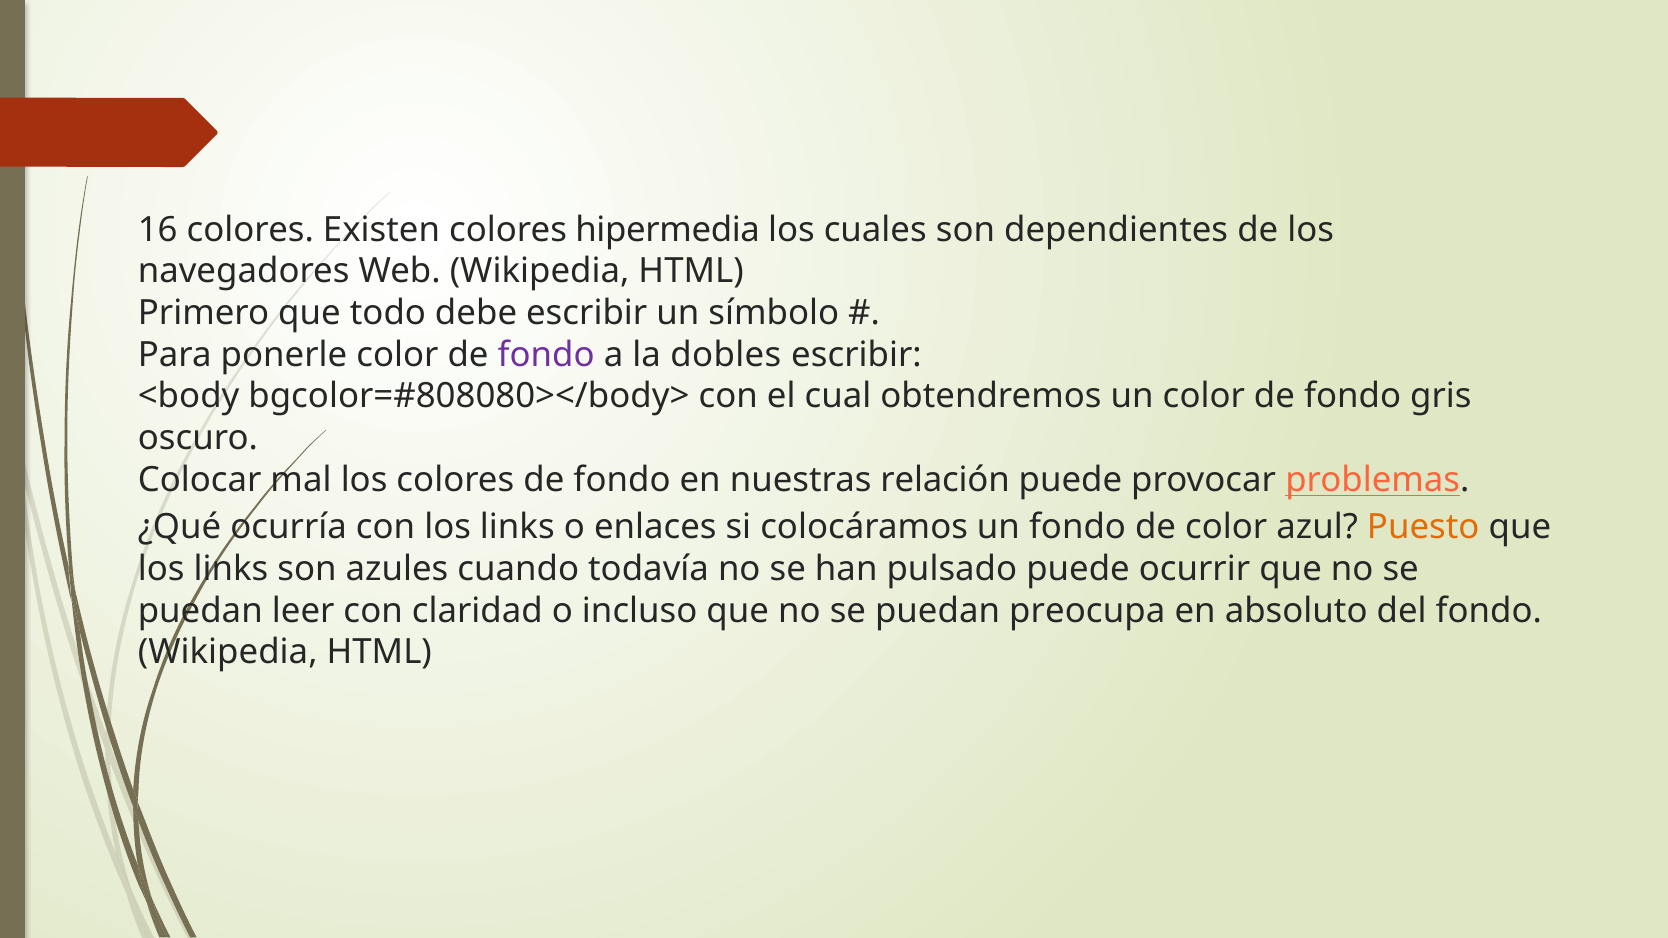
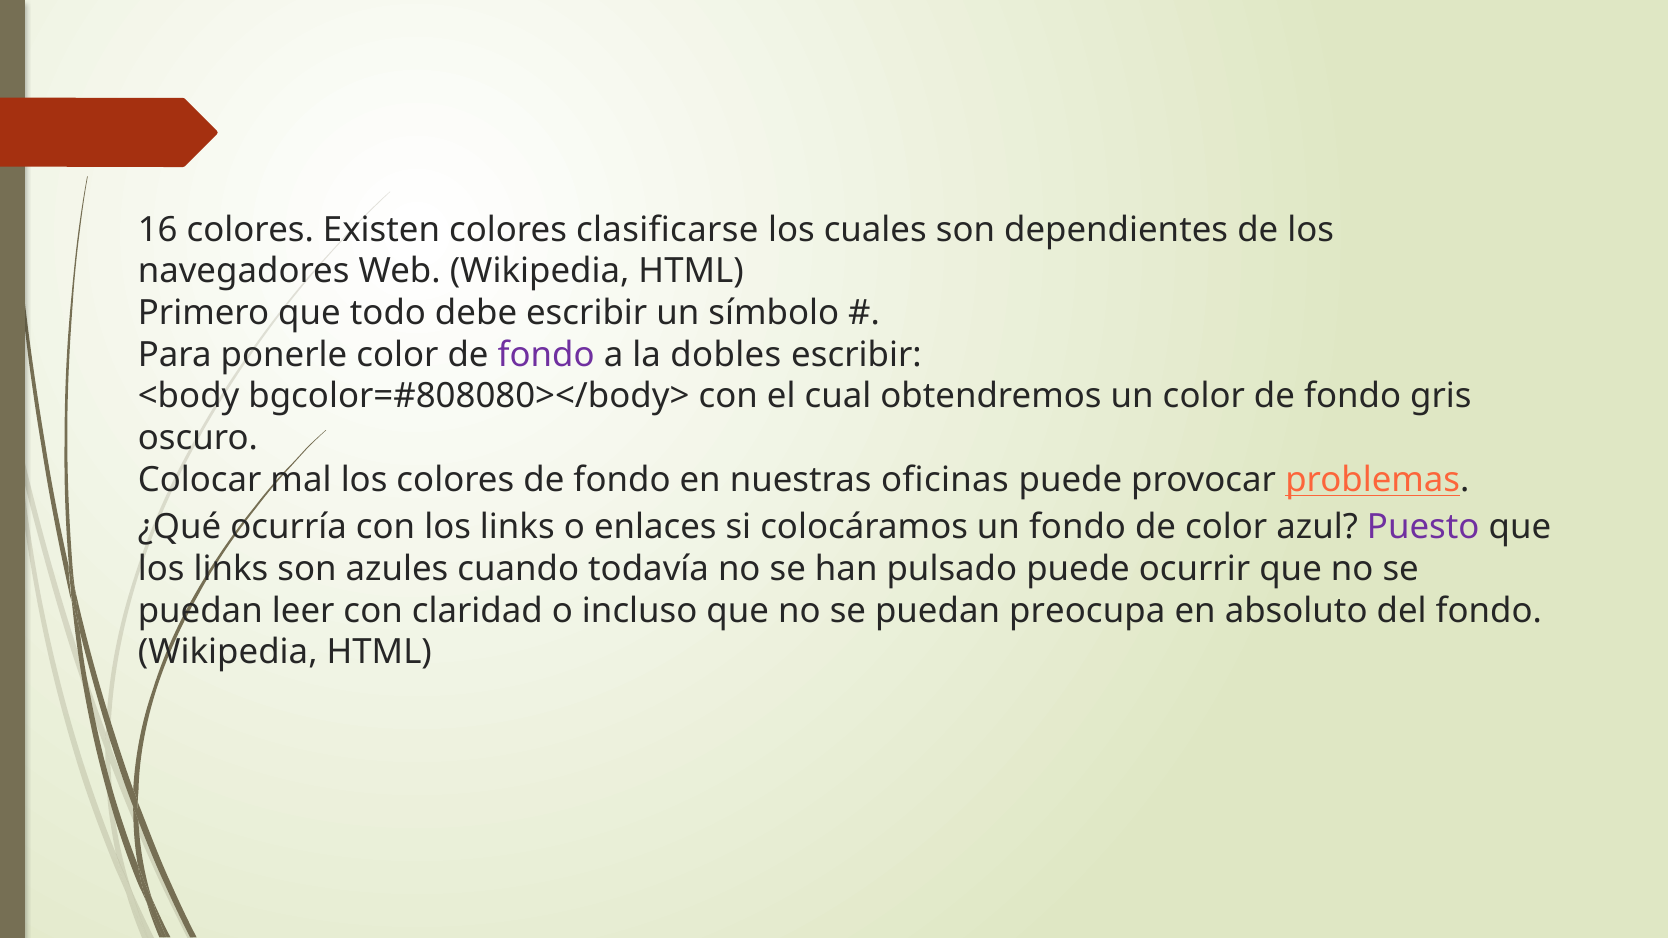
hipermedia: hipermedia -> clasificarse (667, 230)
relación: relación -> oficinas (945, 480)
Puesto colour: orange -> purple (1423, 527)
